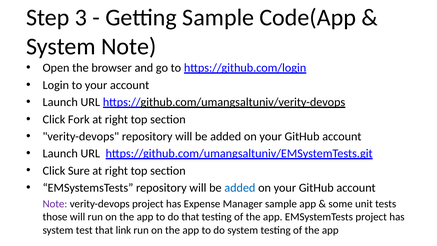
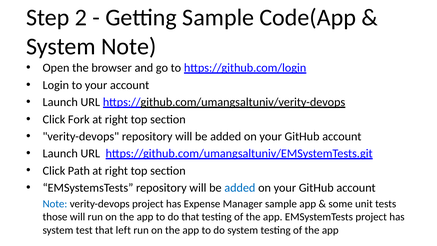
3: 3 -> 2 (81, 18)
Sure: Sure -> Path (79, 171)
Note colour: purple -> blue (55, 204)
link: link -> left (123, 230)
